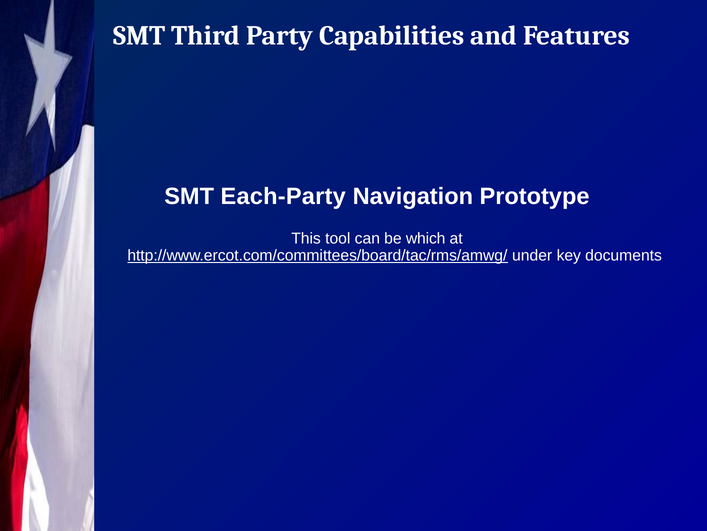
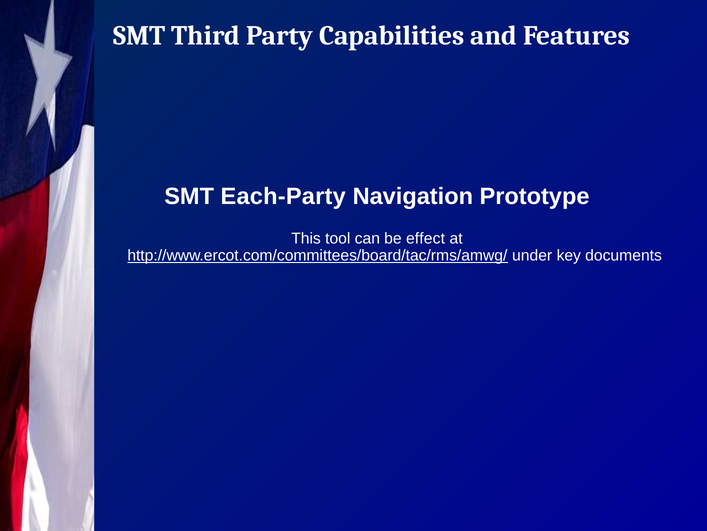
which: which -> effect (426, 238)
